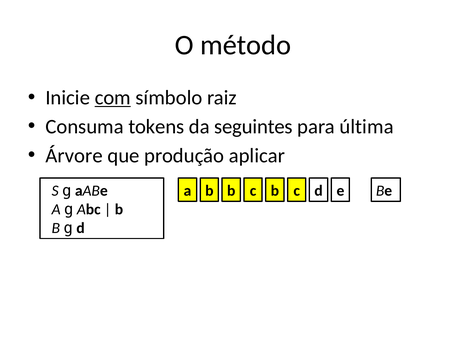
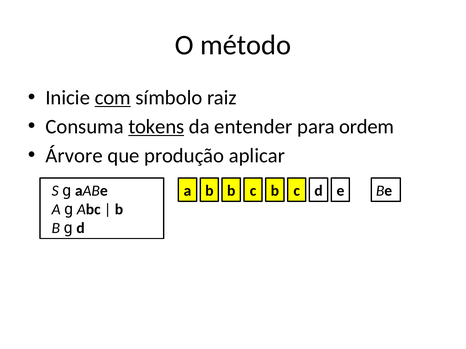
tokens underline: none -> present (156, 127)
seguintes: seguintes -> entender (253, 127)
última: última -> ordem (367, 127)
